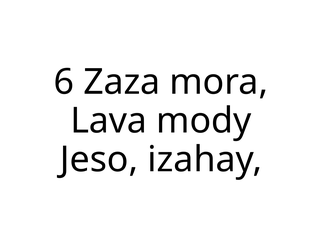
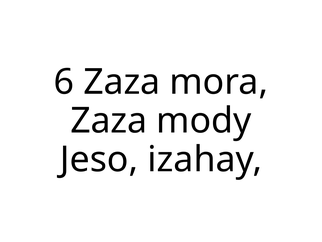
Lava: Lava -> Zaza (109, 121)
